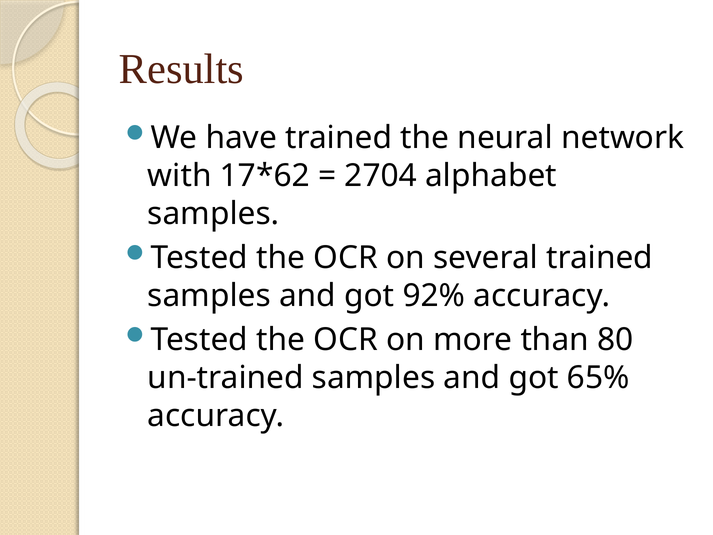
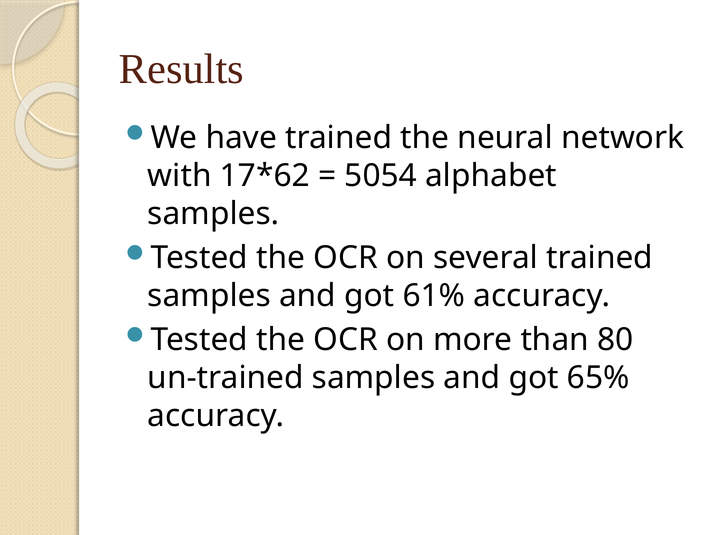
2704: 2704 -> 5054 (381, 176)
92%: 92% -> 61% (434, 296)
